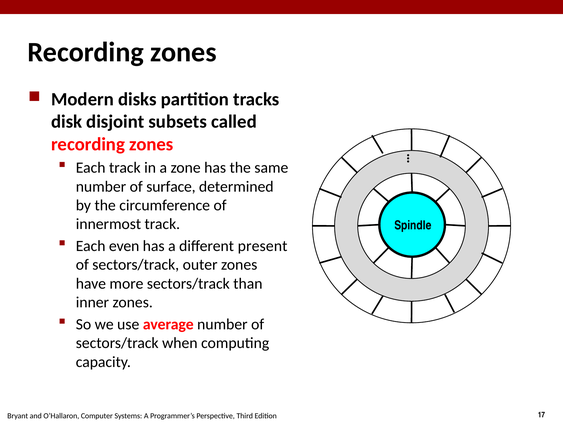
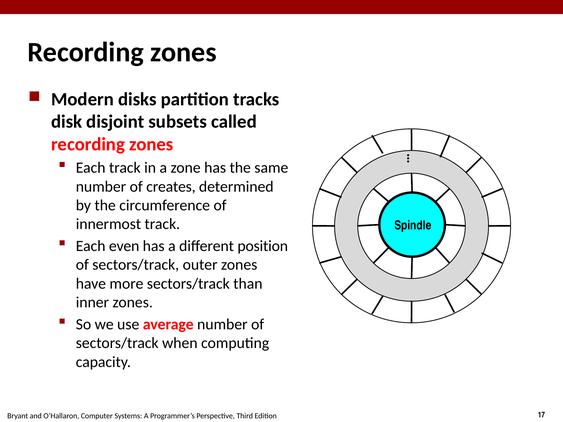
surface: surface -> creates (171, 187)
present: present -> position (263, 246)
